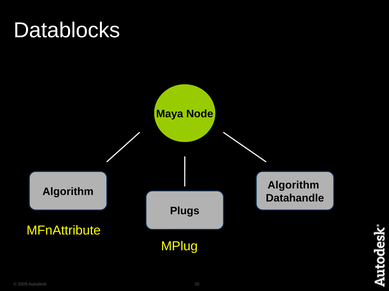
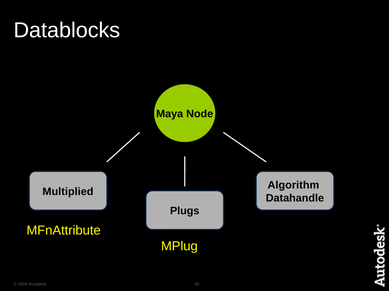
Algorithm: Algorithm -> Multiplied (68, 192)
